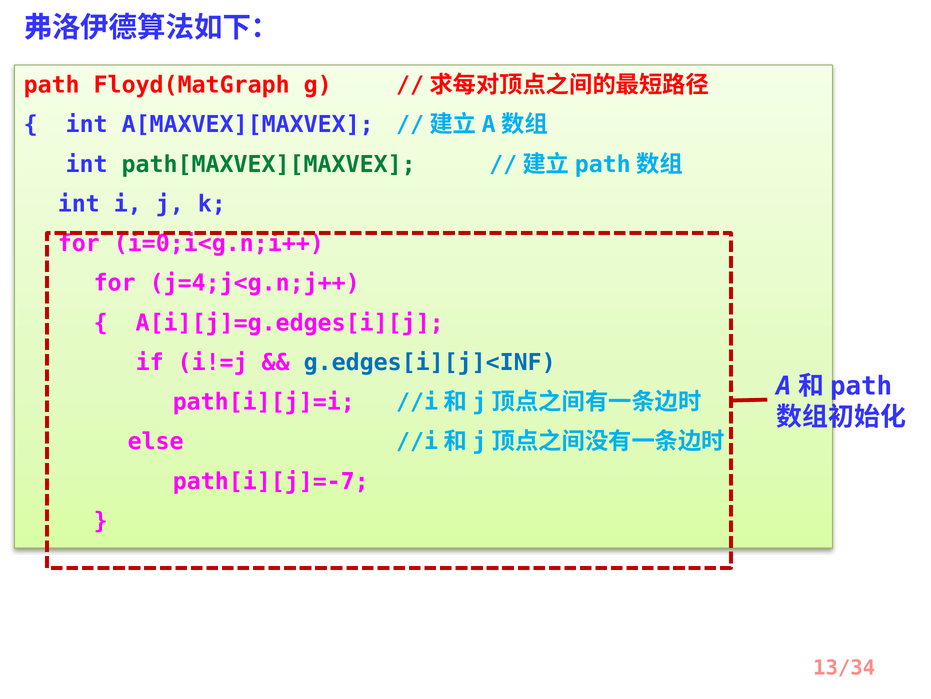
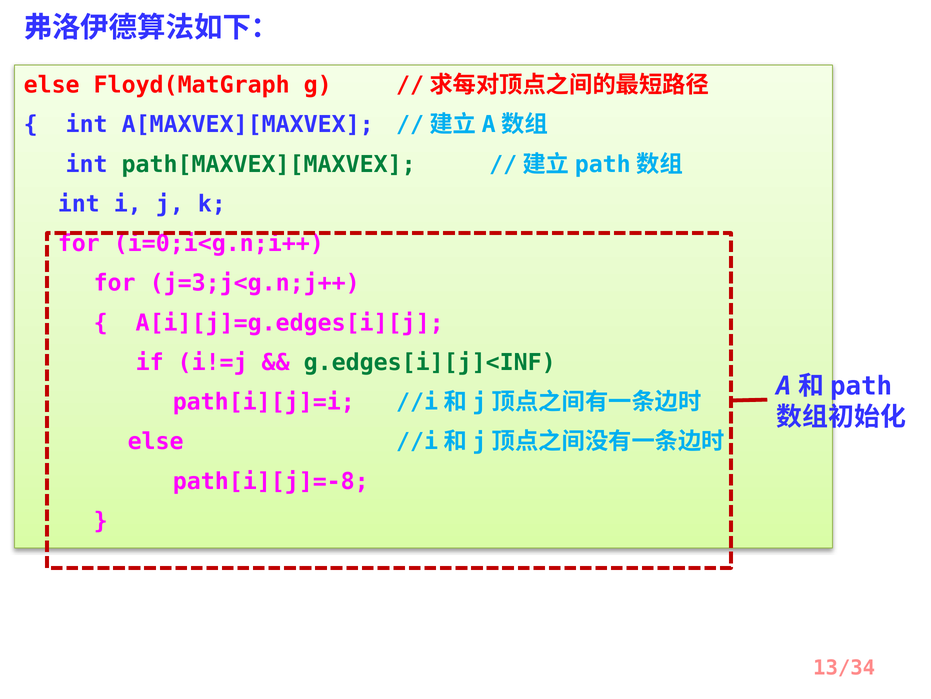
path: path -> else (52, 85)
j=4;j<g.n;j++: j=4;j<g.n;j++ -> j=3;j<g.n;j++ (255, 283)
g.edges[i][j]<INF colour: blue -> green (430, 362)
path[i][j]=-7: path[i][j]=-7 -> path[i][j]=-8 (271, 481)
